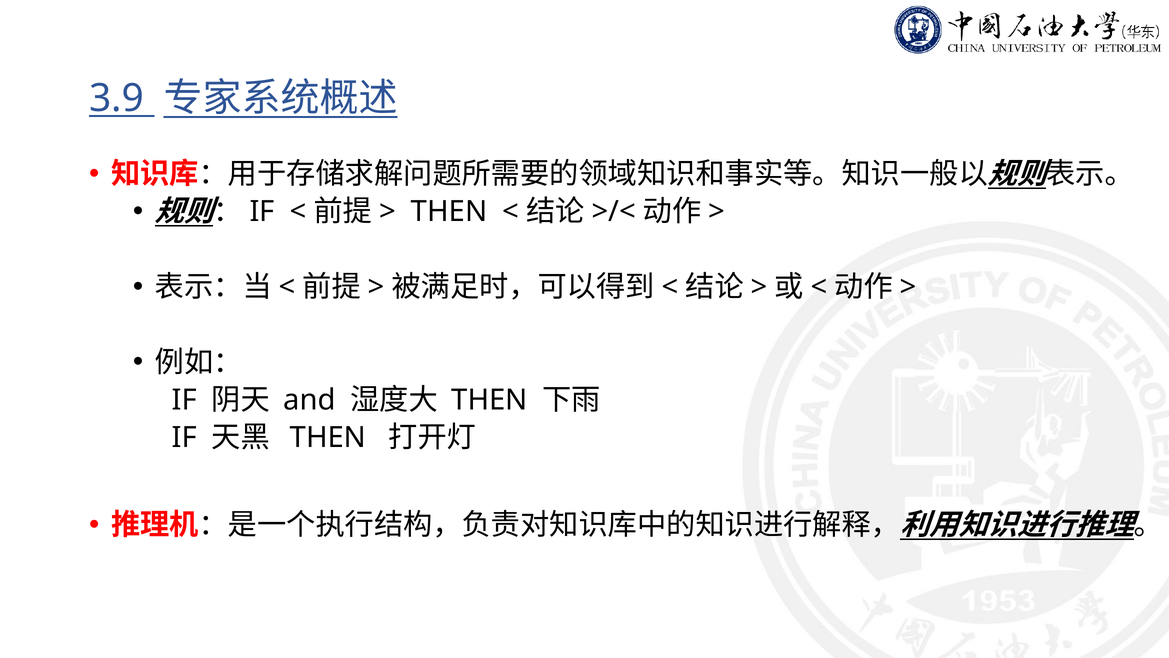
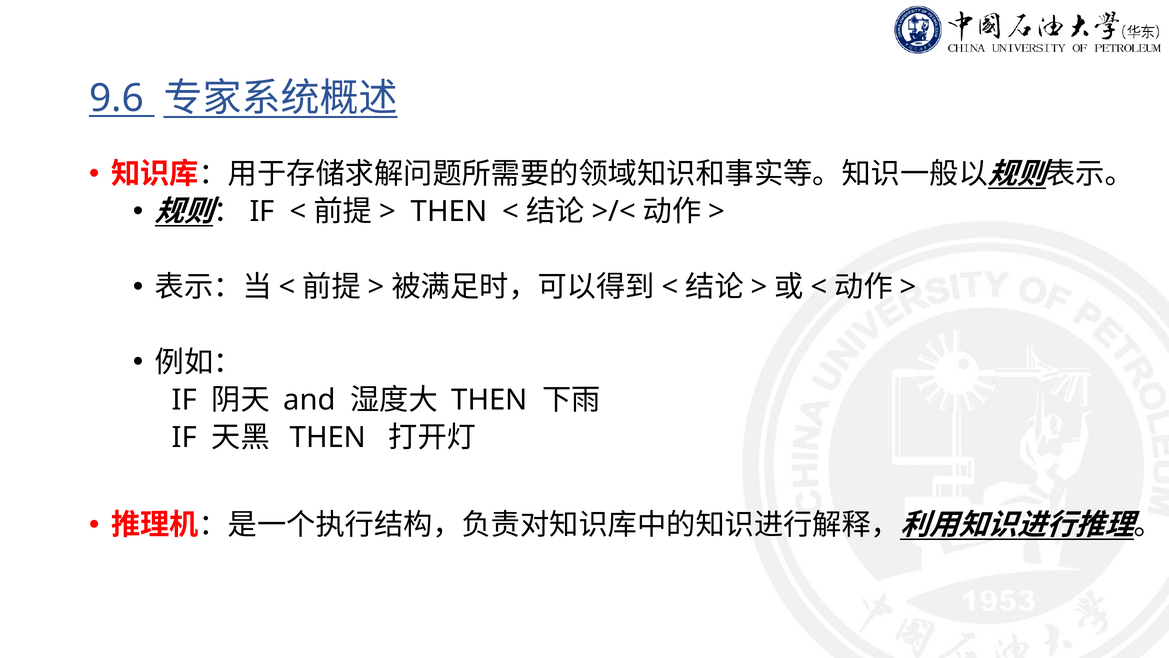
3.9: 3.9 -> 9.6 (117, 98)
